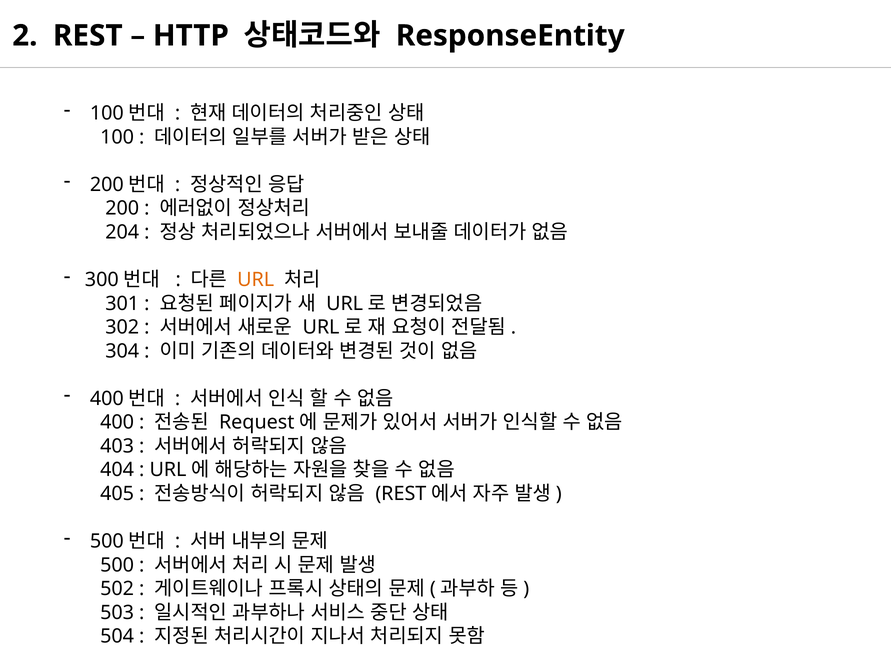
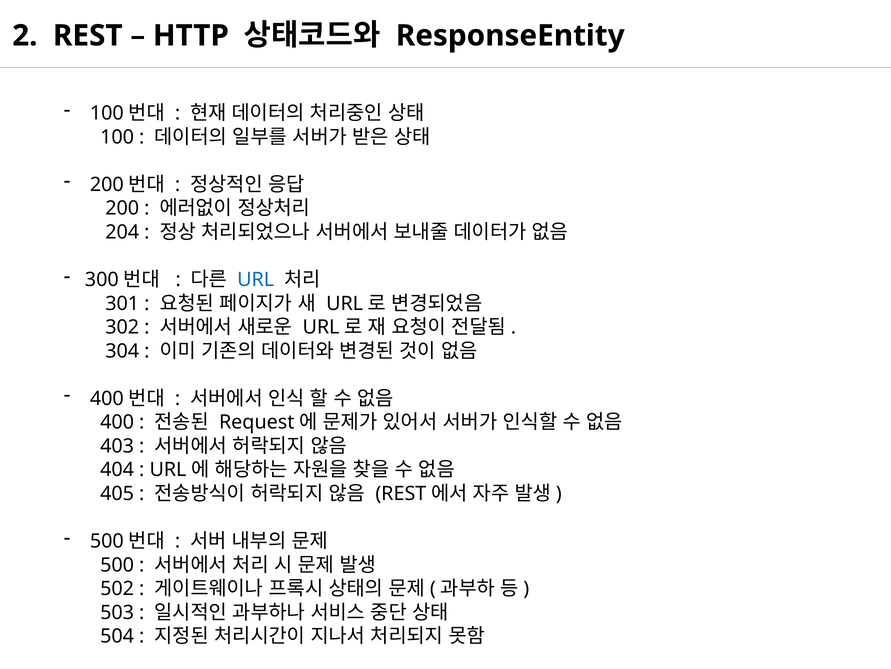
URL colour: orange -> blue (256, 279)
